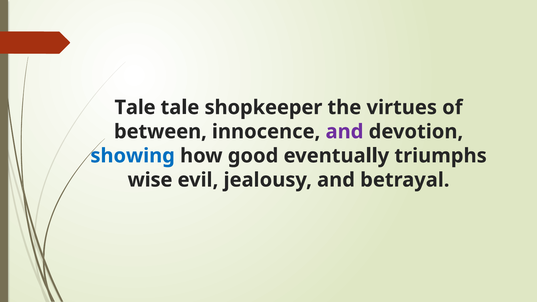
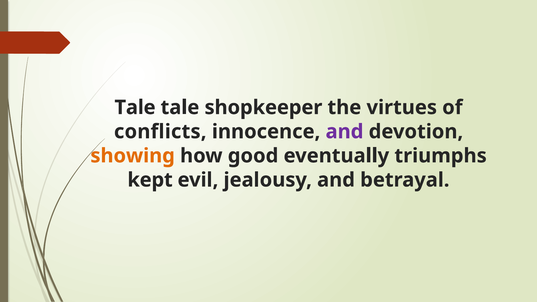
between: between -> conflicts (160, 132)
showing colour: blue -> orange (133, 156)
wise: wise -> kept (150, 180)
